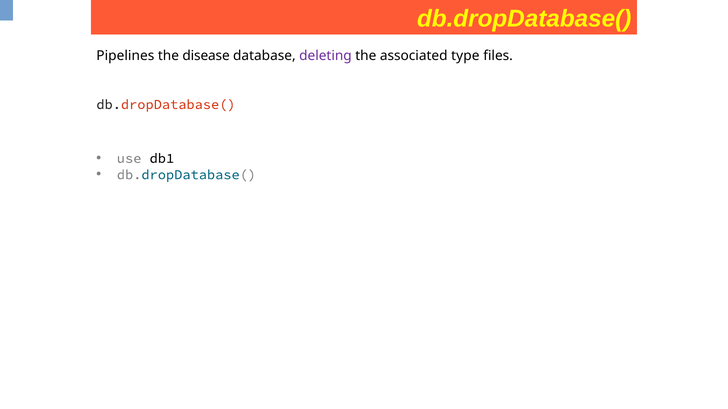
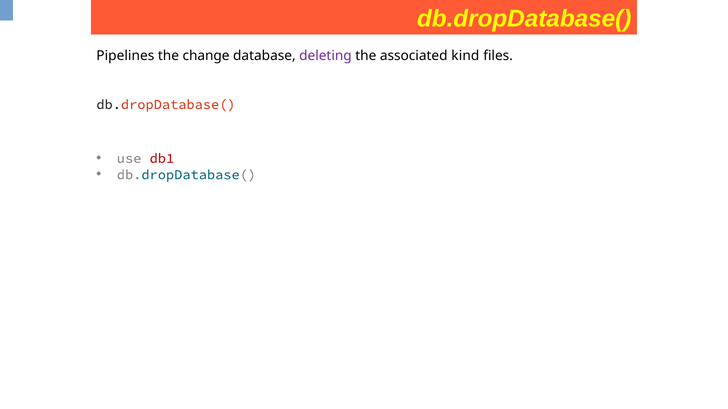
disease: disease -> change (206, 56)
type: type -> kind (465, 56)
db1 colour: black -> red (162, 158)
